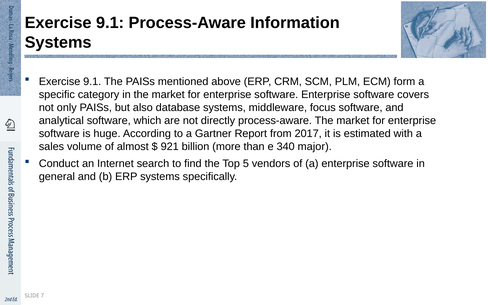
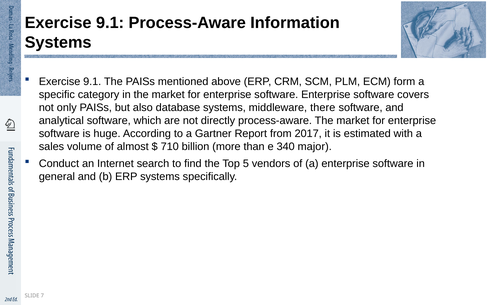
focus: focus -> there (323, 107)
921: 921 -> 710 (170, 146)
